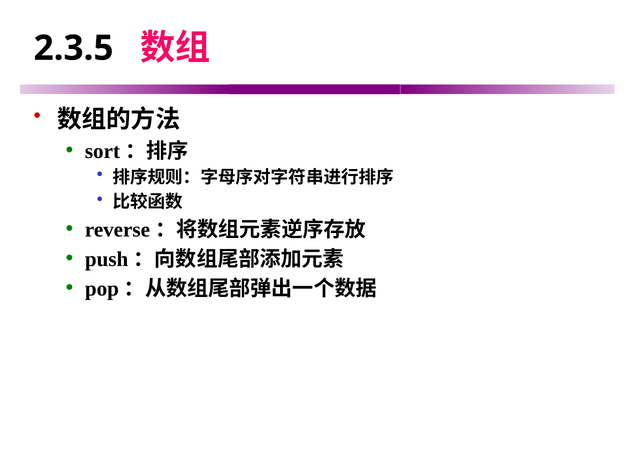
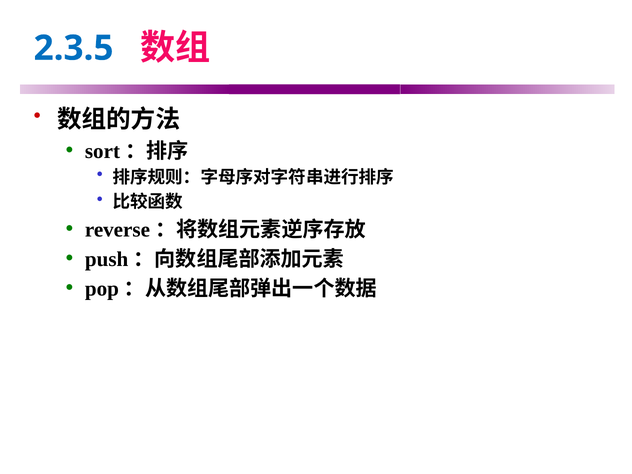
2.3.5 colour: black -> blue (74, 48)
